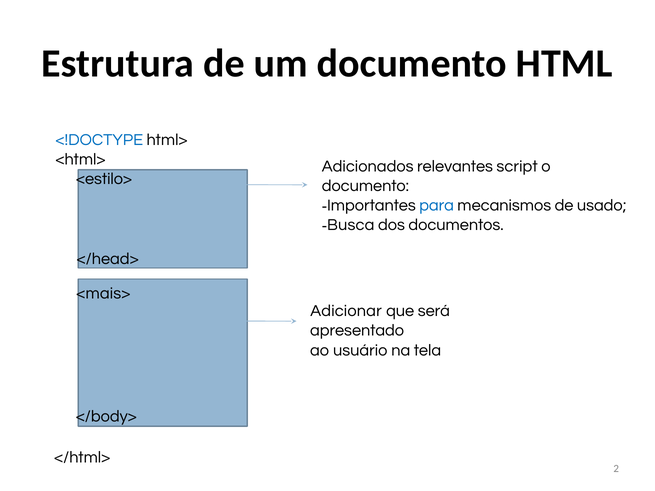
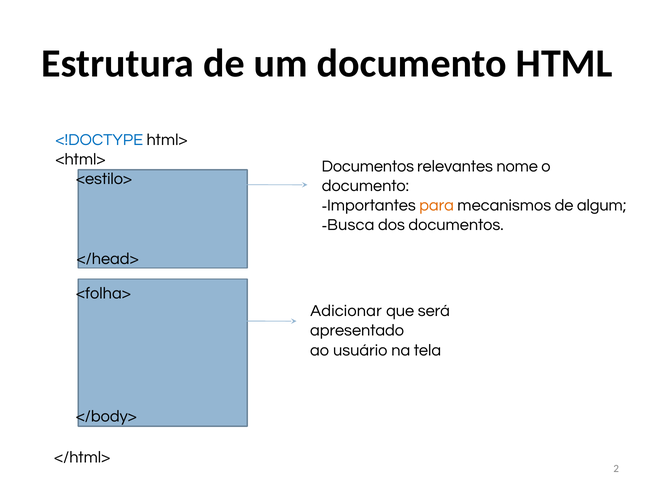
Adicionados: Adicionados -> Documentos (368, 166)
script: script -> nome (517, 166)
para colour: blue -> orange (437, 206)
usado: usado -> algum (602, 206)
<mais>: <mais> -> <folha> (103, 293)
